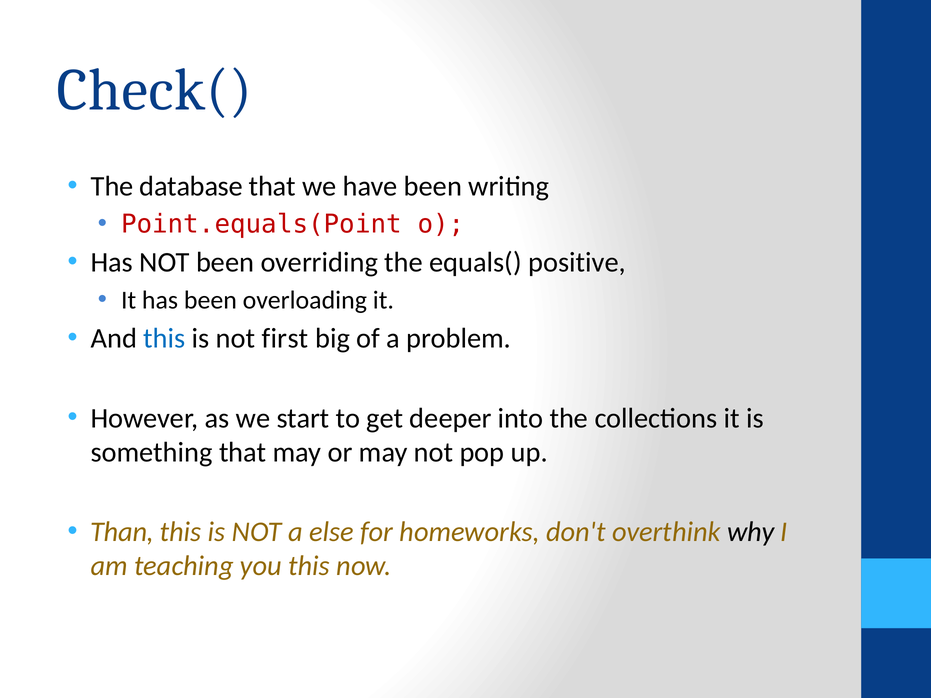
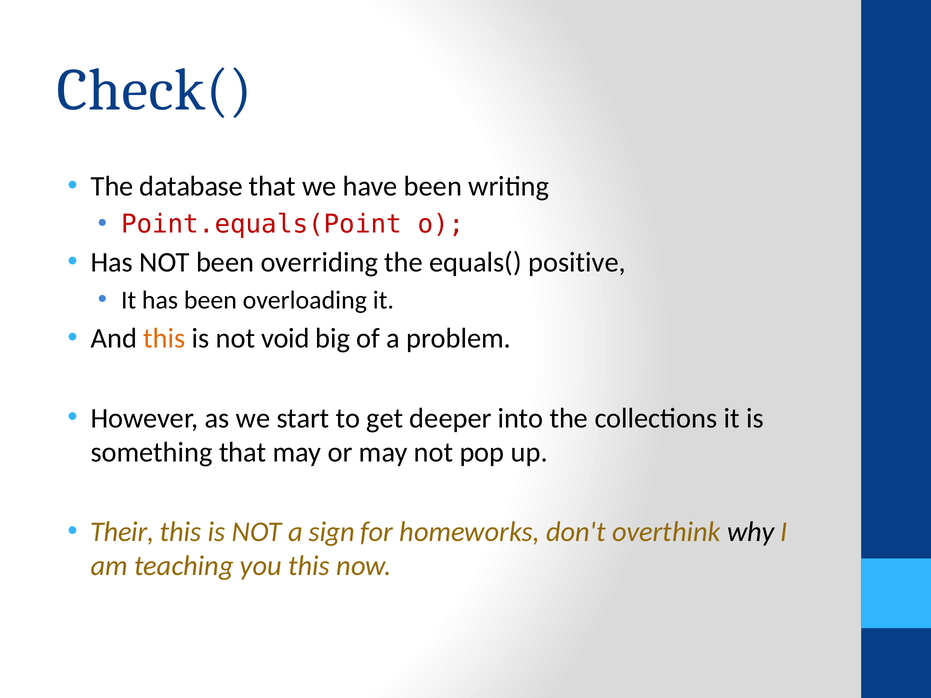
this colour: blue -> orange (164, 339)
first: first -> void (285, 339)
Than: Than -> Their (122, 532)
else: else -> sign (332, 532)
